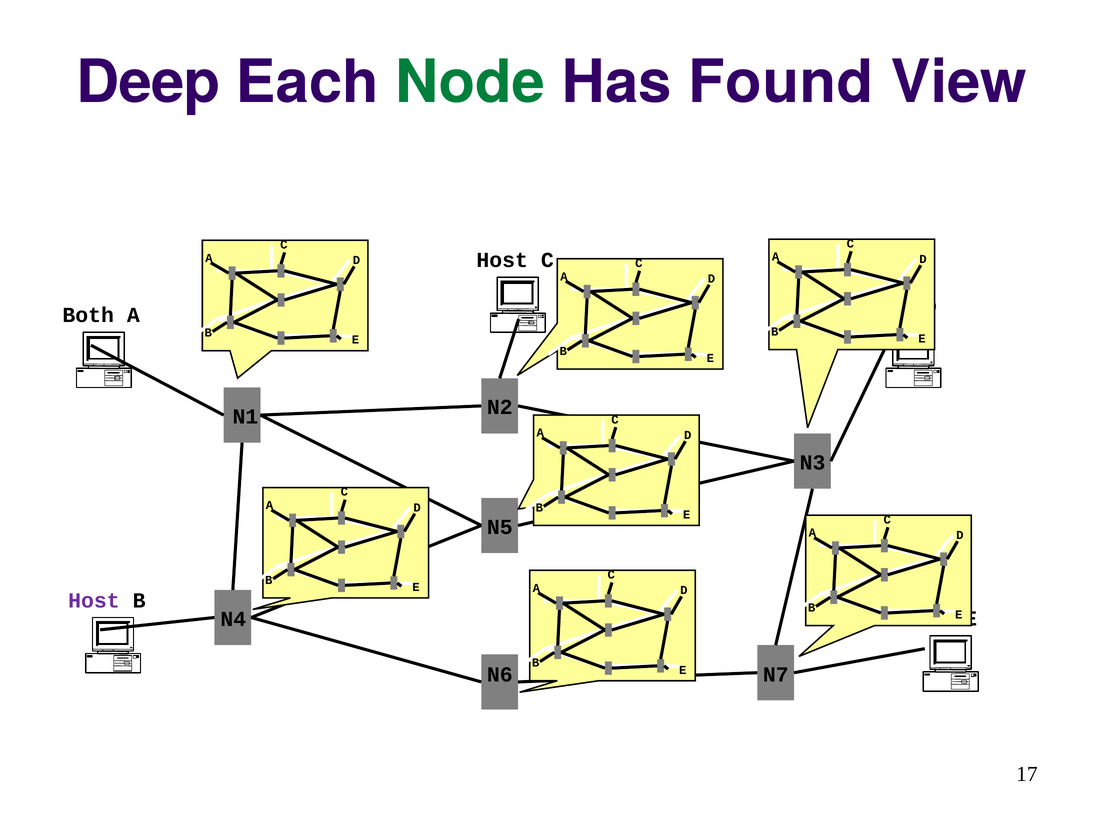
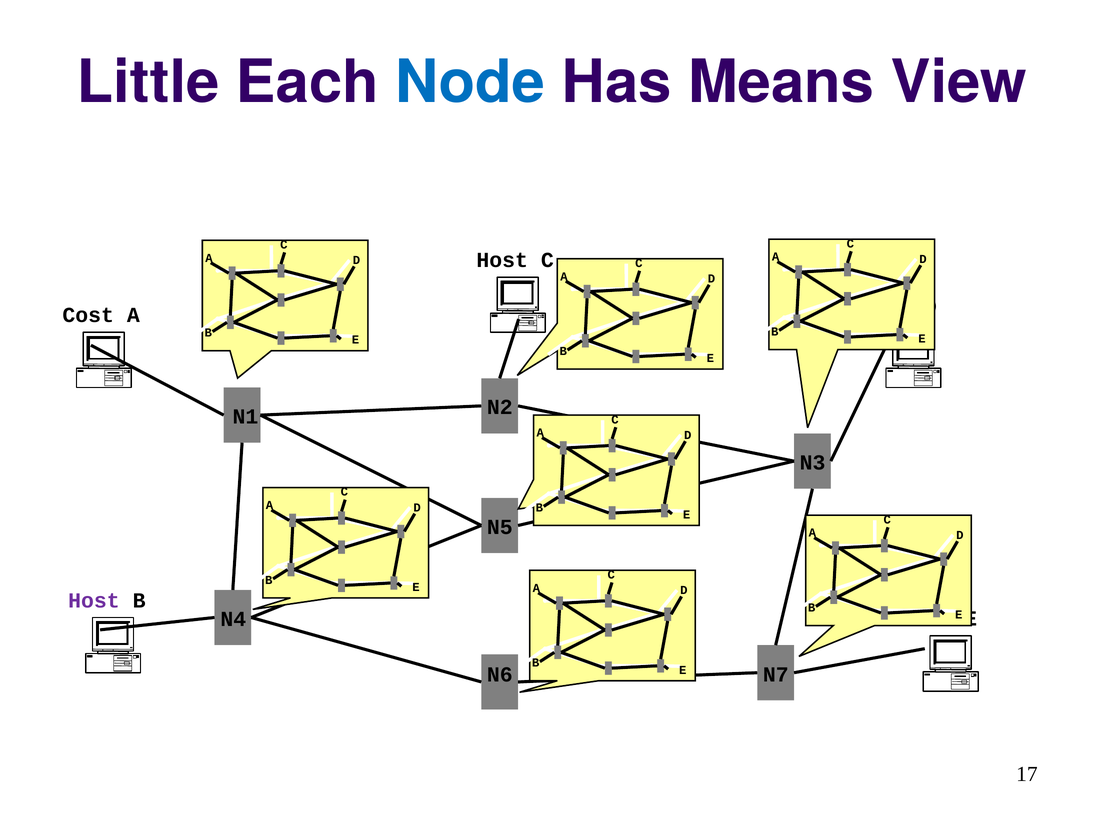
Deep: Deep -> Little (148, 82)
Node colour: green -> blue (470, 82)
Found: Found -> Means (781, 82)
Both: Both -> Cost (88, 315)
